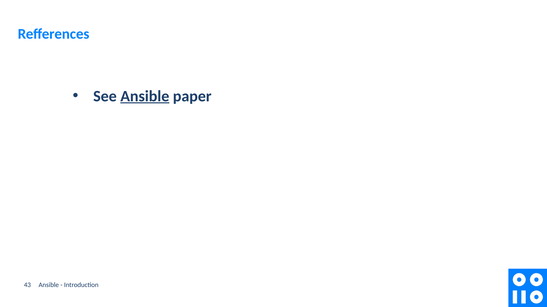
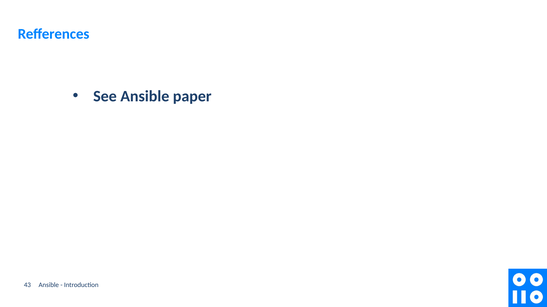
Ansible underline: present -> none (145, 96)
